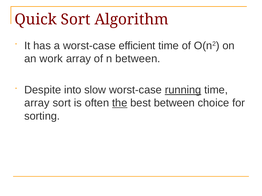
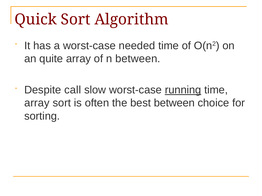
efficient: efficient -> needed (137, 46)
work: work -> quite (51, 59)
into: into -> call (73, 90)
the underline: present -> none (120, 103)
